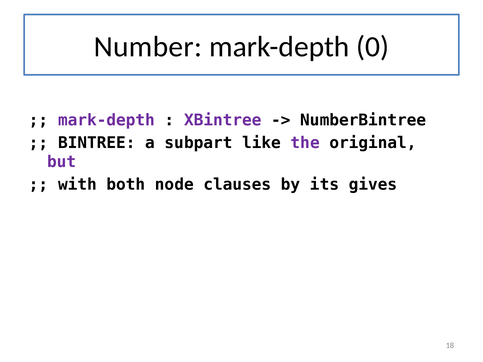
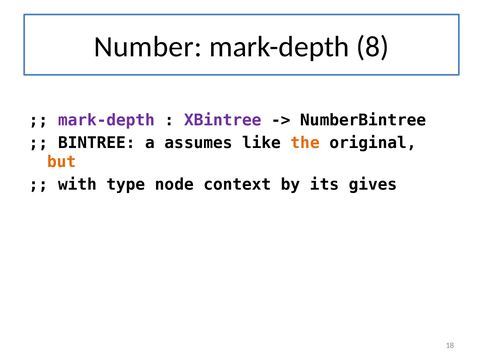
0: 0 -> 8 (373, 47)
subpart: subpart -> assumes (199, 143)
the colour: purple -> orange (305, 143)
but colour: purple -> orange (62, 162)
both: both -> type (126, 185)
clauses: clauses -> context (237, 185)
